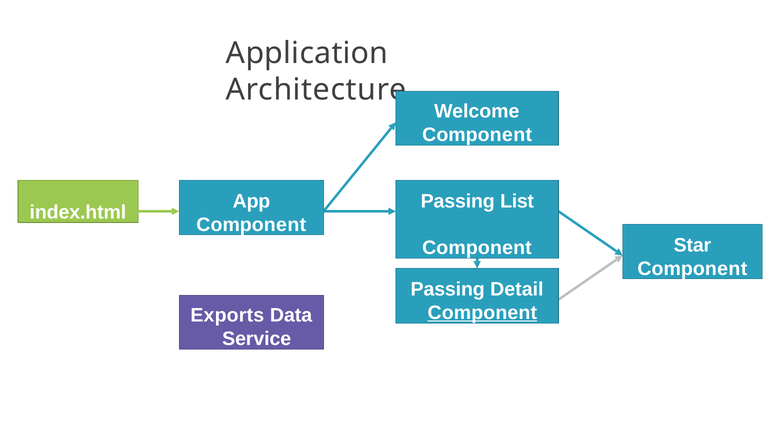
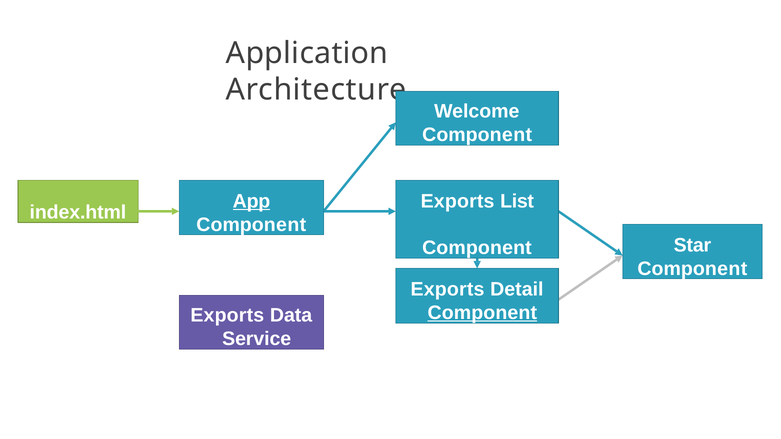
App underline: none -> present (252, 201)
Passing: Passing -> Exports (458, 201)
Passing: Passing -> Exports (448, 290)
